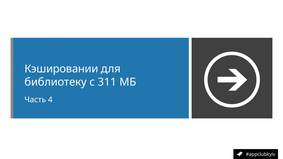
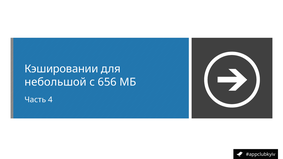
библиотеку: библиотеку -> небольшой (56, 82)
311: 311 -> 656 (107, 82)
